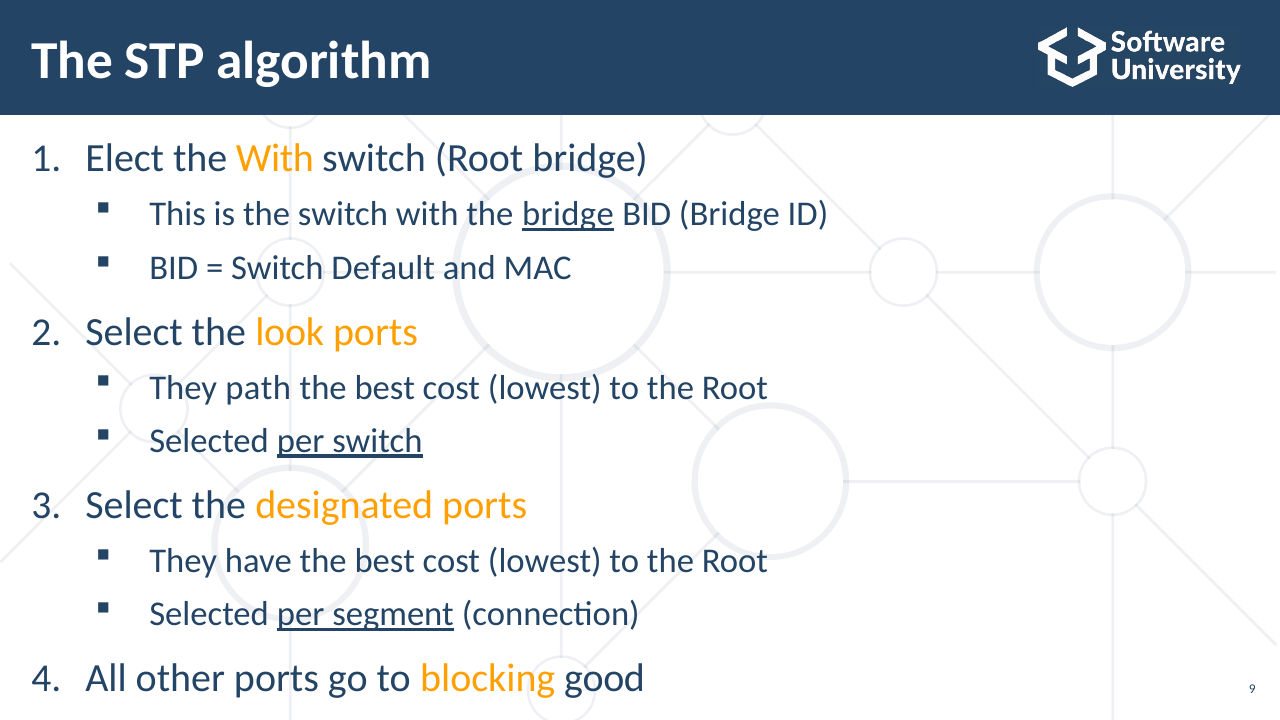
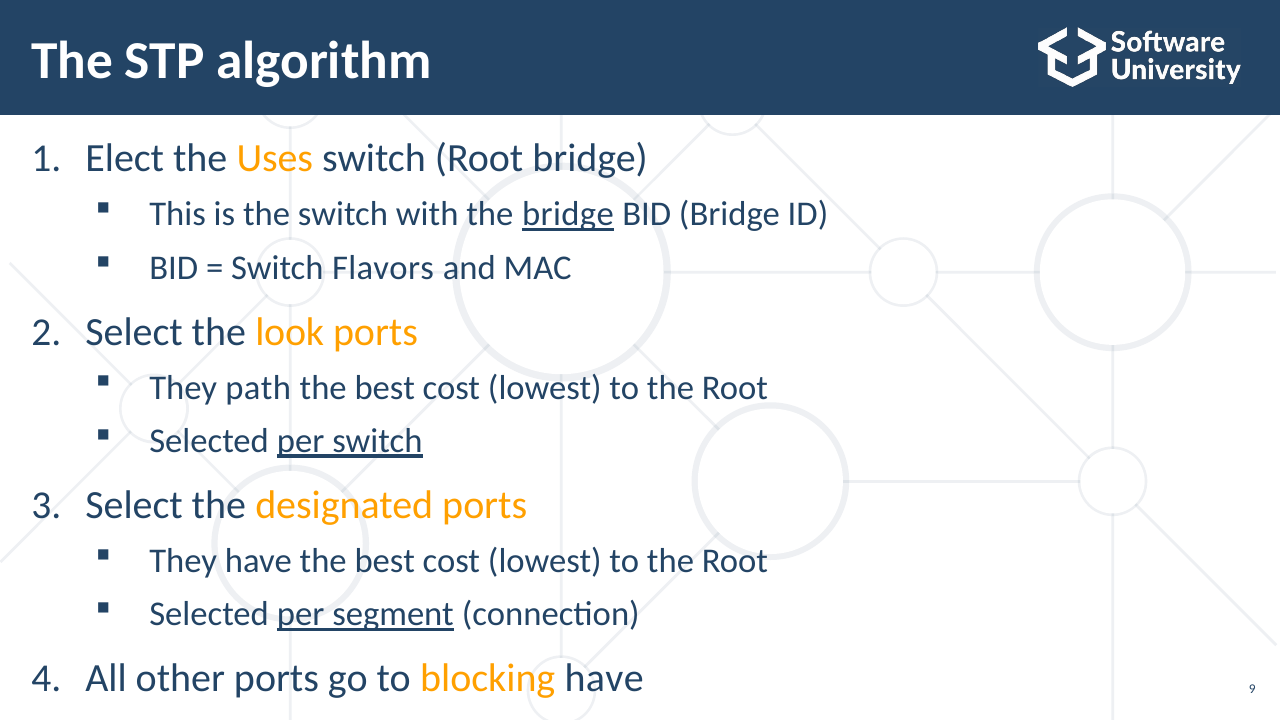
the With: With -> Uses (275, 159)
Default: Default -> Flavors (383, 268)
blocking good: good -> have (604, 678)
